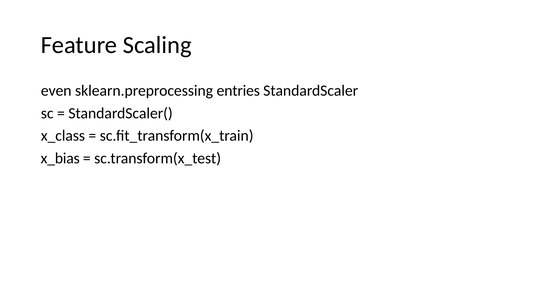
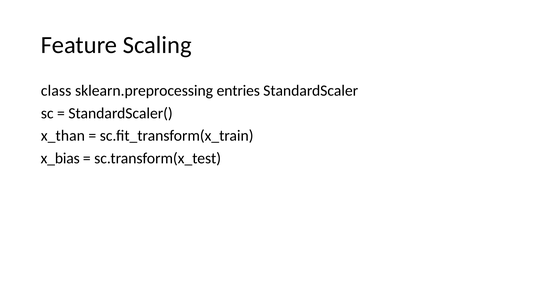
even: even -> class (56, 91)
x_class: x_class -> x_than (63, 135)
